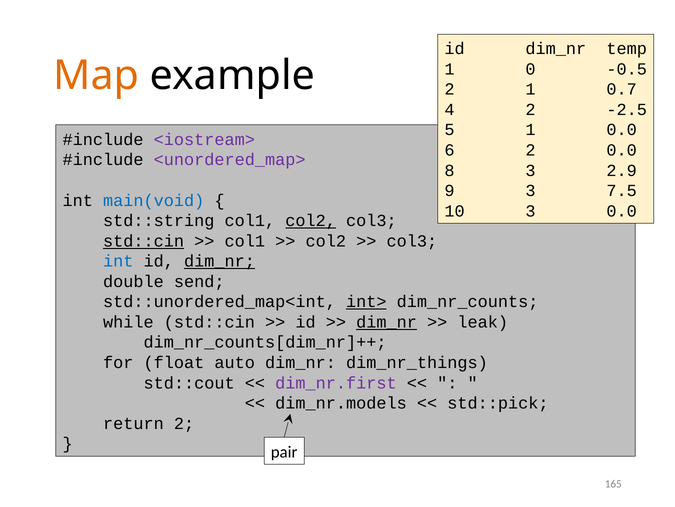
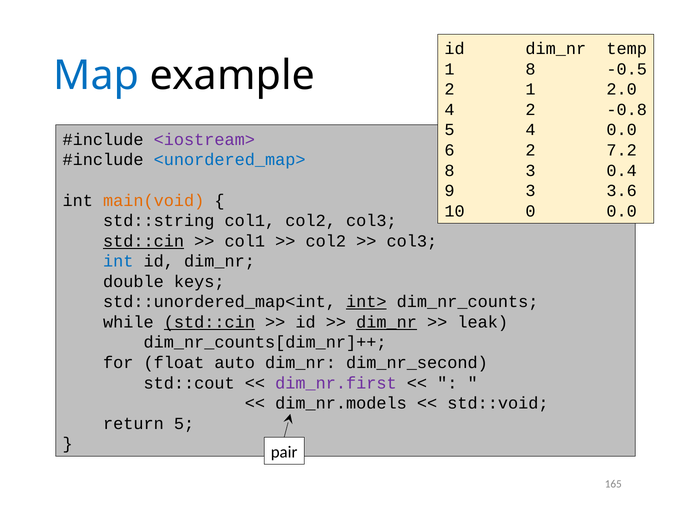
1 0: 0 -> 8 (531, 69)
Map colour: orange -> blue (96, 76)
0.7: 0.7 -> 2.0 (622, 89)
-2.5: -2.5 -> -0.8 (627, 109)
5 1: 1 -> 4 (531, 130)
2 0.0: 0.0 -> 7.2 (622, 150)
<unordered_map> colour: purple -> blue (230, 160)
2.9: 2.9 -> 0.4 (622, 170)
7.5: 7.5 -> 3.6 (622, 190)
main(void colour: blue -> orange (154, 200)
10 3: 3 -> 0 (531, 211)
col2 underline: present -> none (311, 220)
dim_nr underline: present -> none (220, 261)
send: send -> keys (199, 281)
std::cin underline: none -> present (209, 322)
dim_nr_things: dim_nr_things -> dim_nr_second (417, 362)
std::pick: std::pick -> std::void (498, 403)
return 2: 2 -> 5 (184, 423)
